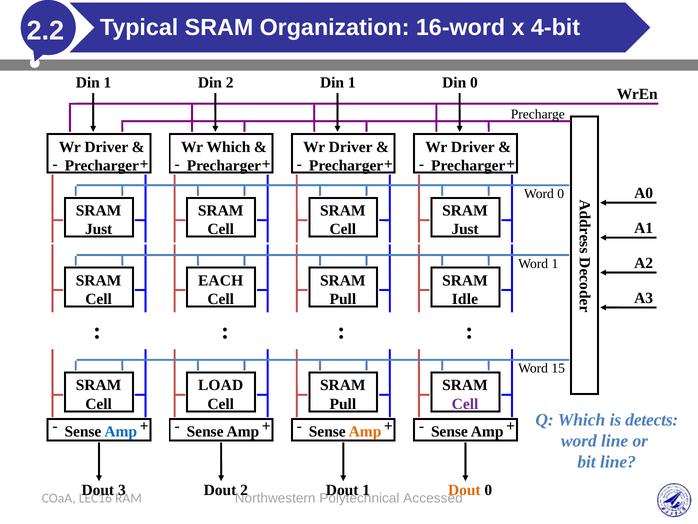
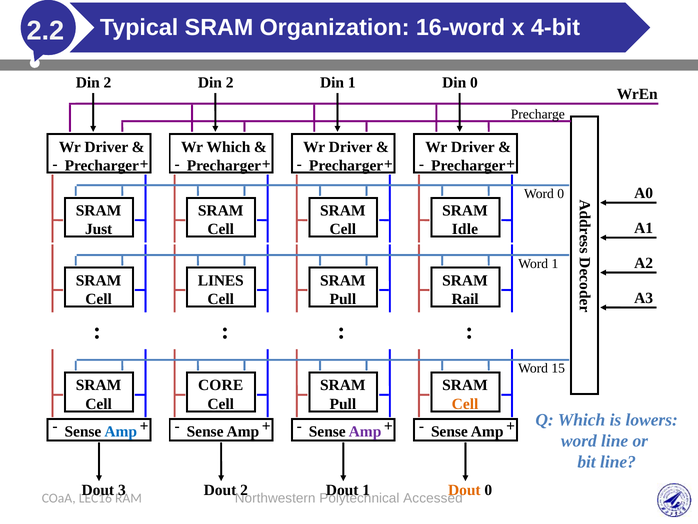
1: 1 -> 2 (107, 82)
Just: Just -> Idle (465, 229)
EACH: EACH -> LINES (221, 280)
Idle: Idle -> Rail (465, 299)
LOAD: LOAD -> CORE (221, 385)
Cell colour: purple -> orange (465, 404)
detects: detects -> lowers (652, 419)
Amp colour: orange -> purple (365, 431)
